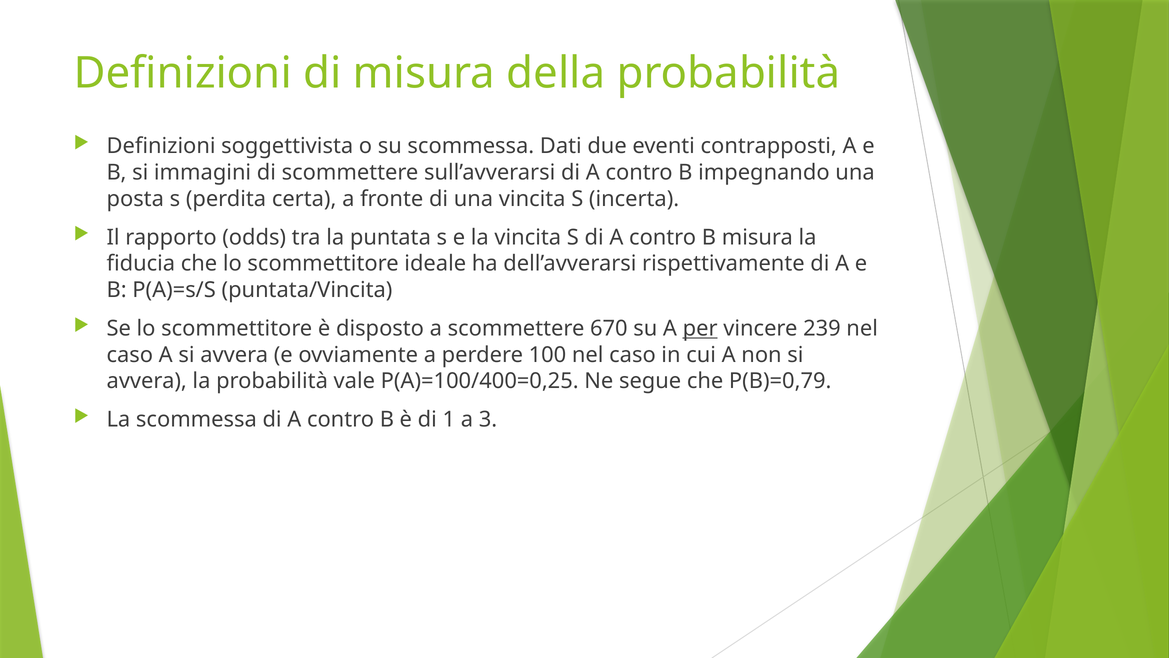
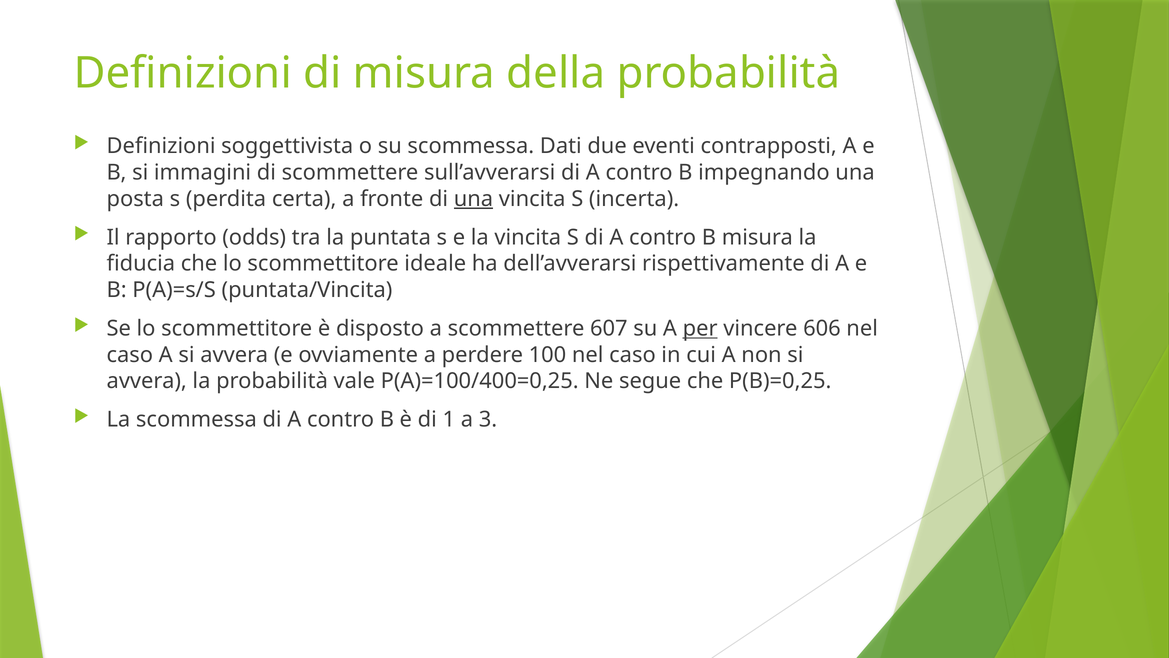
una underline: none -> present (473, 199)
670: 670 -> 607 (609, 328)
239: 239 -> 606 (822, 328)
P(B)=0,79: P(B)=0,79 -> P(B)=0,25 (780, 381)
